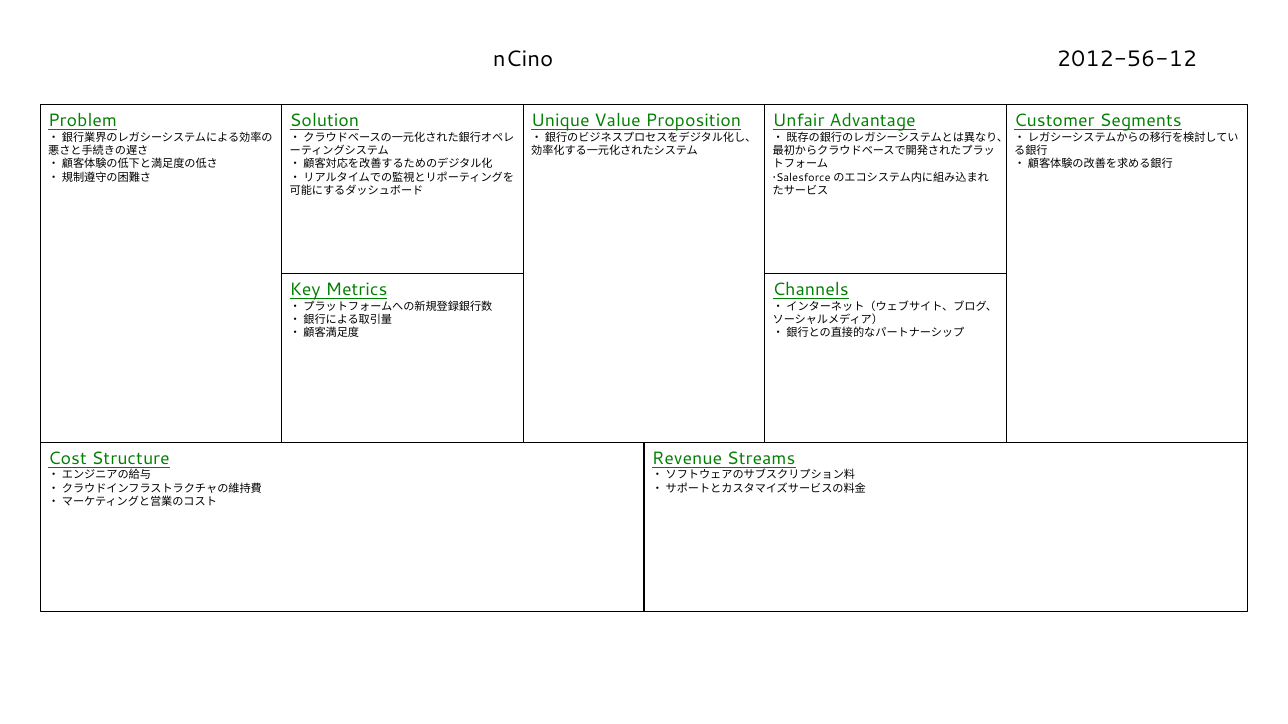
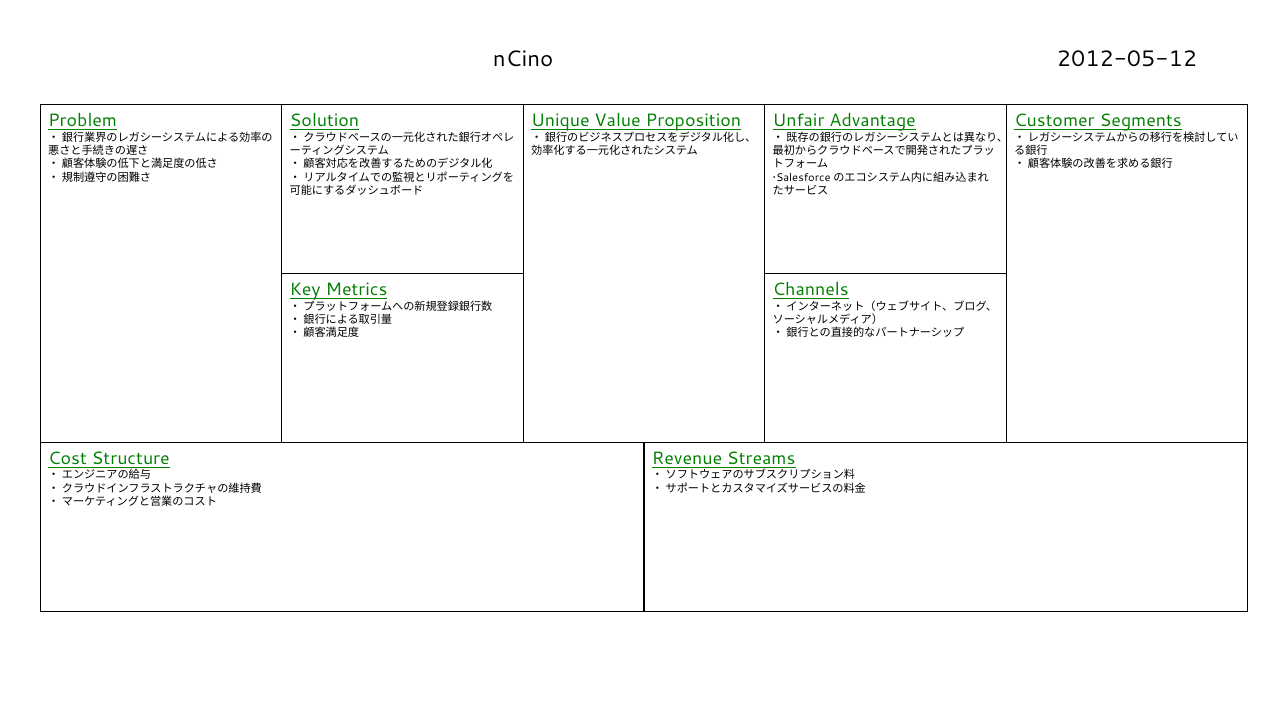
2012-56-12: 2012-56-12 -> 2012-05-12 (1127, 59)
